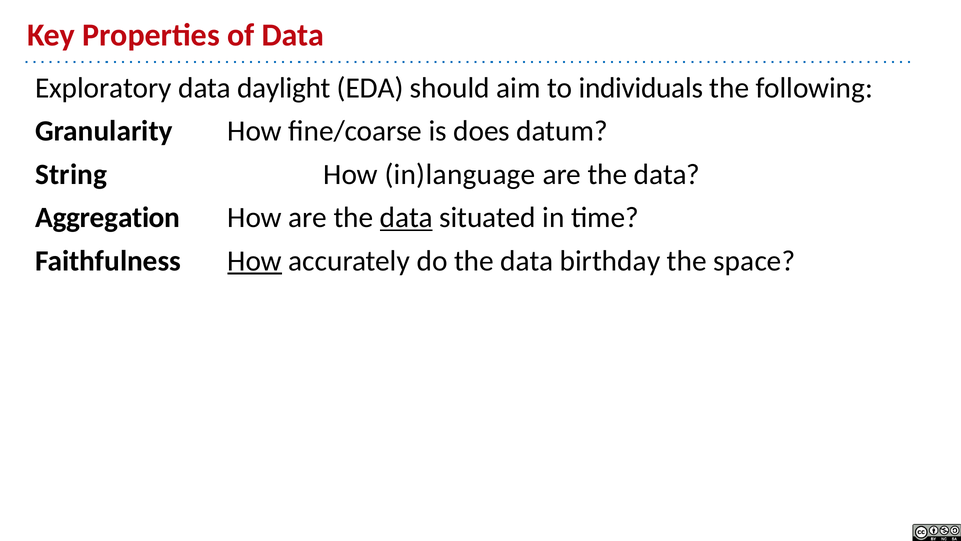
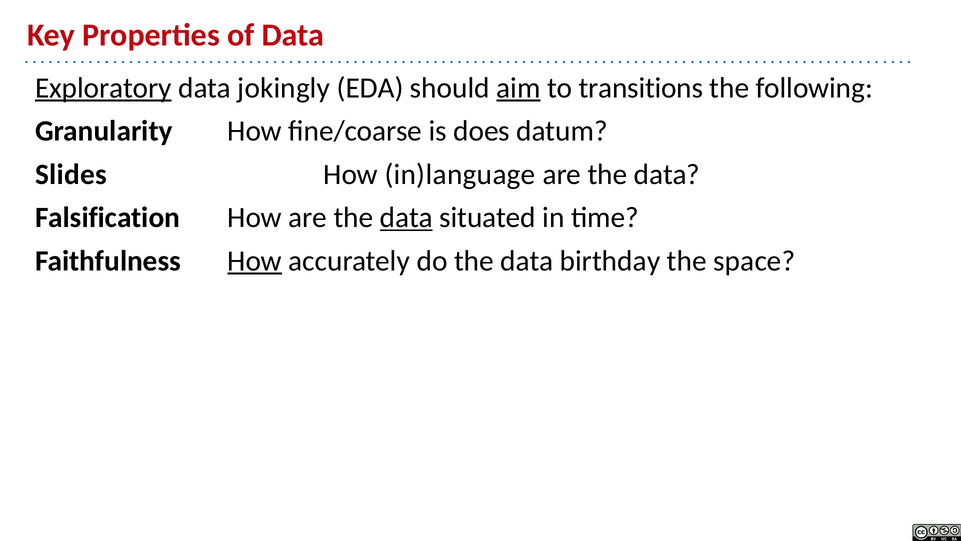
Exploratory underline: none -> present (103, 88)
daylight: daylight -> jokingly (284, 88)
aim underline: none -> present (518, 88)
individuals: individuals -> transitions (641, 88)
String: String -> Slides (71, 174)
Aggregation: Aggregation -> Falsification (108, 218)
